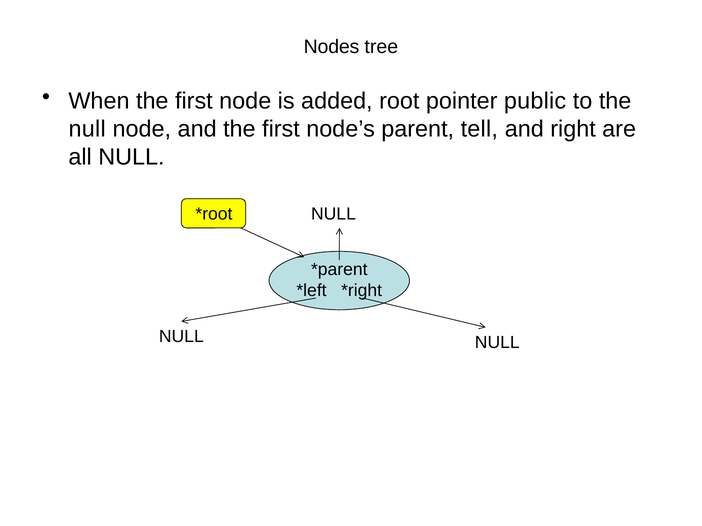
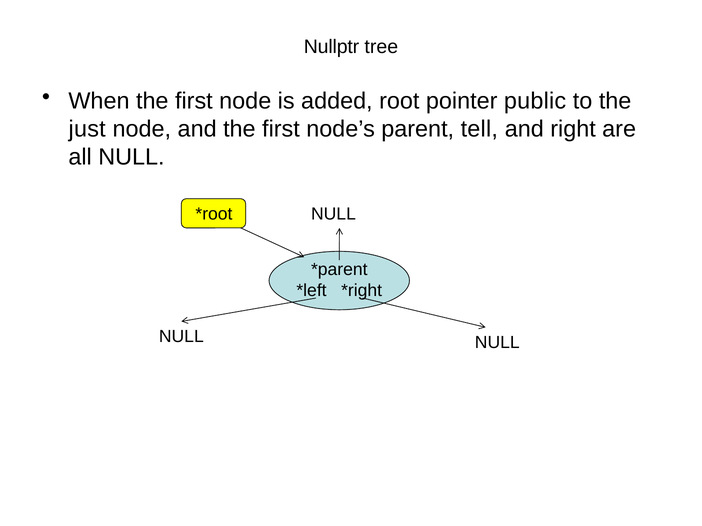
Nodes: Nodes -> Nullptr (331, 47)
null: null -> just (87, 129)
